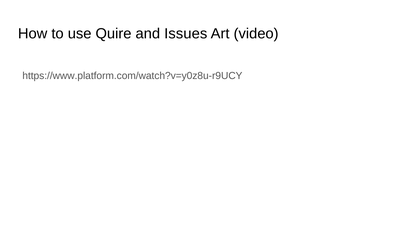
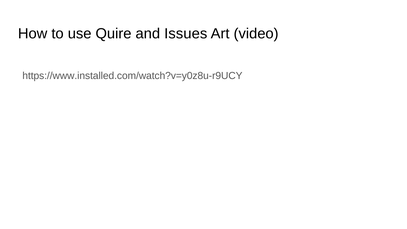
https://www.platform.com/watch?v=y0z8u-r9UCY: https://www.platform.com/watch?v=y0z8u-r9UCY -> https://www.installed.com/watch?v=y0z8u-r9UCY (132, 76)
